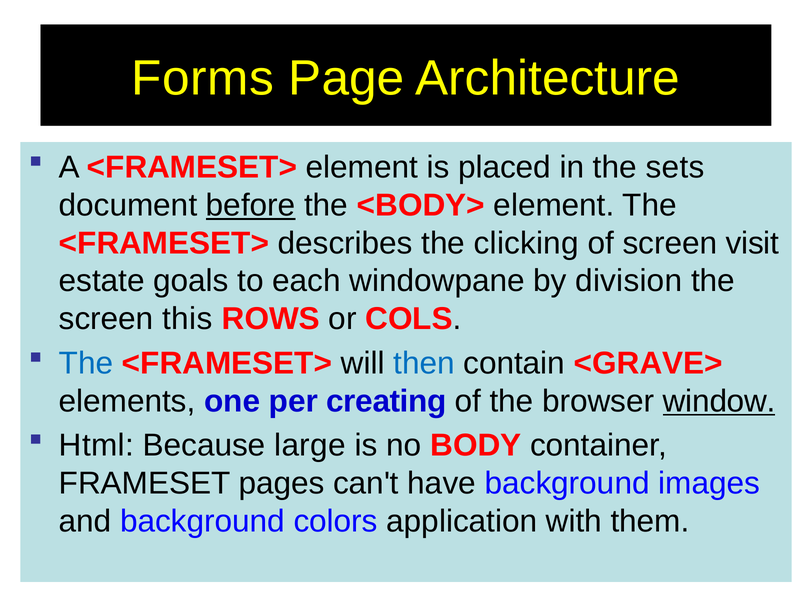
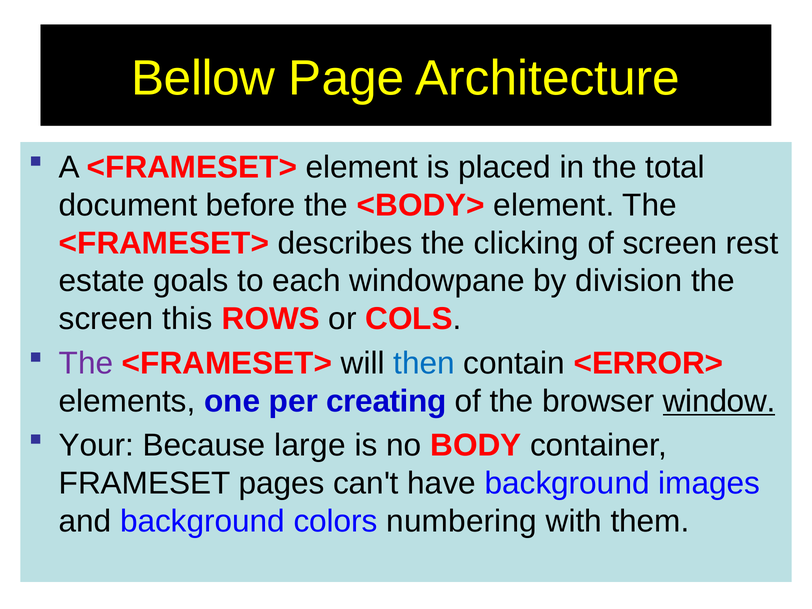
Forms: Forms -> Bellow (203, 79)
sets: sets -> total (675, 167)
before underline: present -> none (251, 205)
visit: visit -> rest (752, 243)
The colour: blue -> purple (86, 363)
<GRAVE>: <GRAVE> -> <ERROR> (649, 363)
Html: Html -> Your (97, 445)
application: application -> numbering (462, 521)
